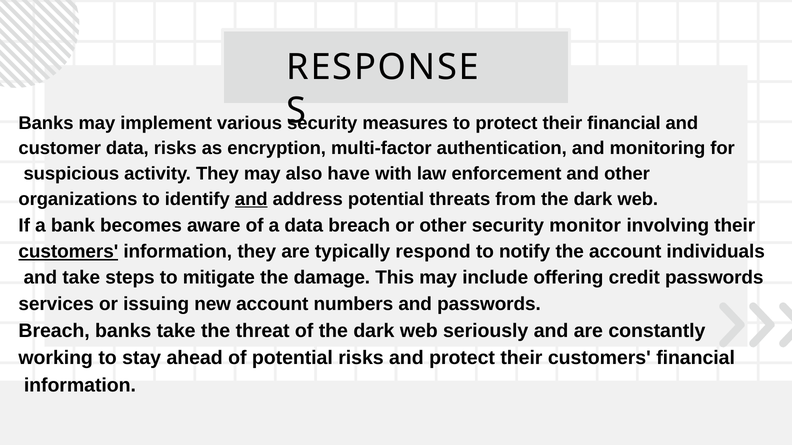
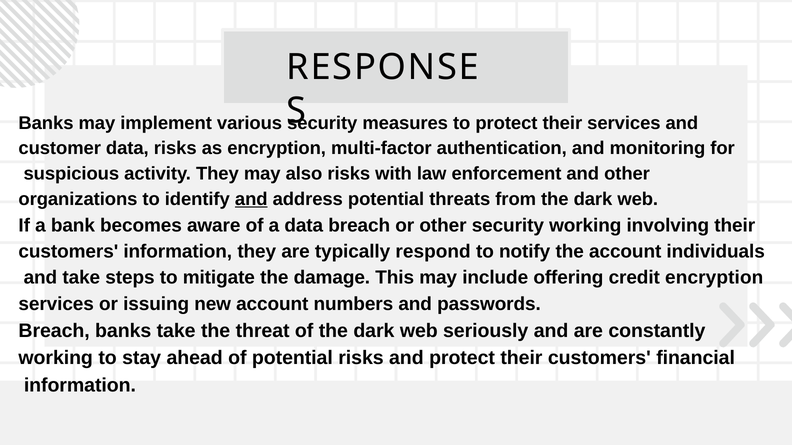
their financial: financial -> services (624, 123)
also have: have -> risks (349, 174)
security monitor: monitor -> working (585, 226)
customers underline: present -> none (68, 252)
credit passwords: passwords -> encryption (714, 278)
